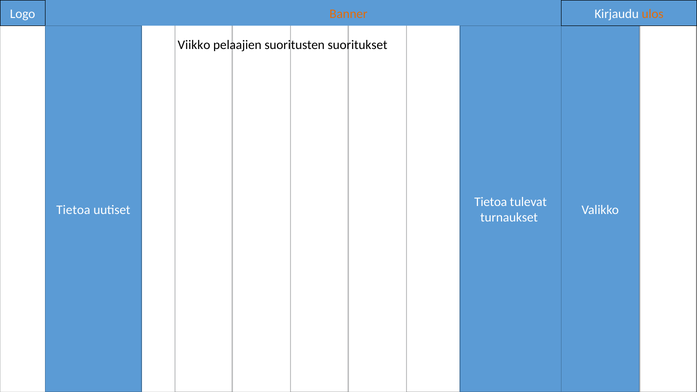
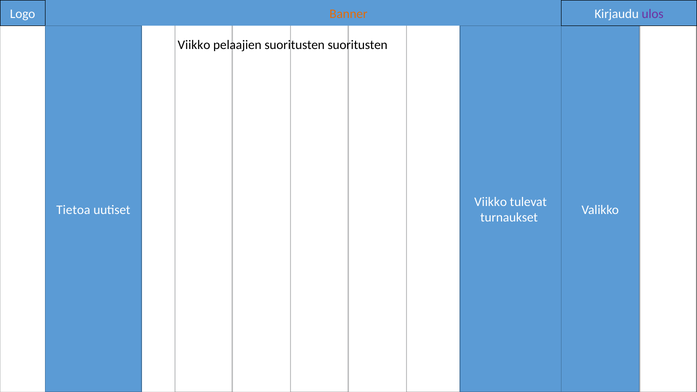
ulos colour: orange -> purple (653, 14)
suoritusten suoritukset: suoritukset -> suoritusten (358, 45)
Tietoa: Tietoa -> Viikko (491, 202)
